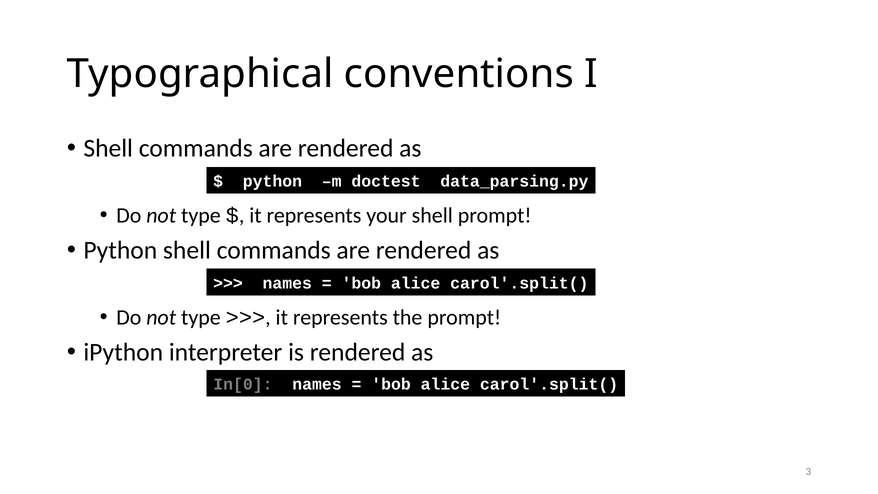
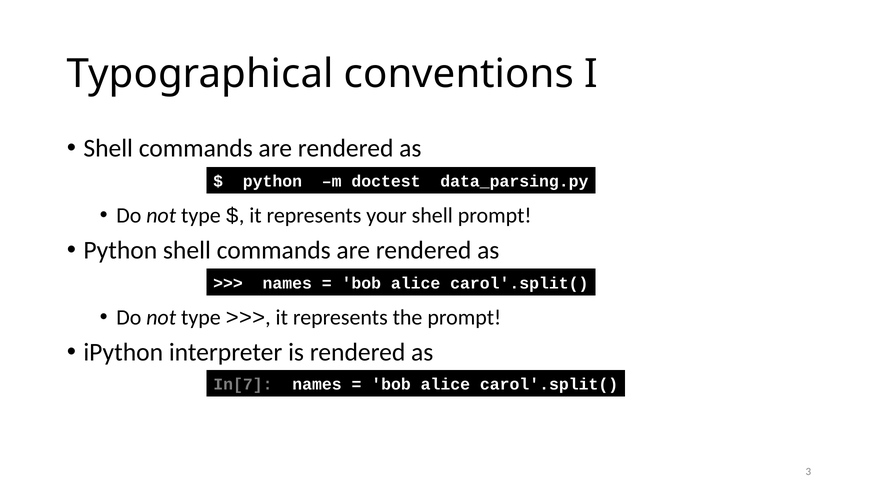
In[0: In[0 -> In[7 (243, 384)
